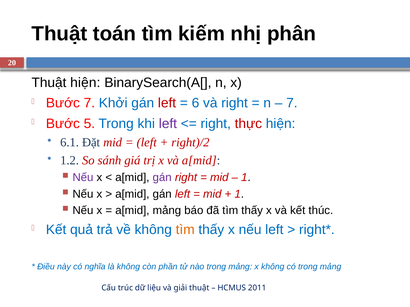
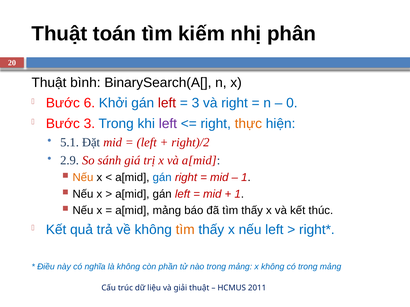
Thuật hiện: hiện -> bình (85, 83)
Bước 7: 7 -> 6 (89, 103)
6: 6 -> 3 (195, 103)
7: 7 -> 0 (292, 103)
Bước 5: 5 -> 3 (89, 124)
thực colour: red -> orange (248, 124)
6.1: 6.1 -> 5.1 (70, 142)
1.2: 1.2 -> 2.9 (70, 161)
Nếu colour: purple -> orange (83, 178)
gán colour: purple -> blue (162, 178)
